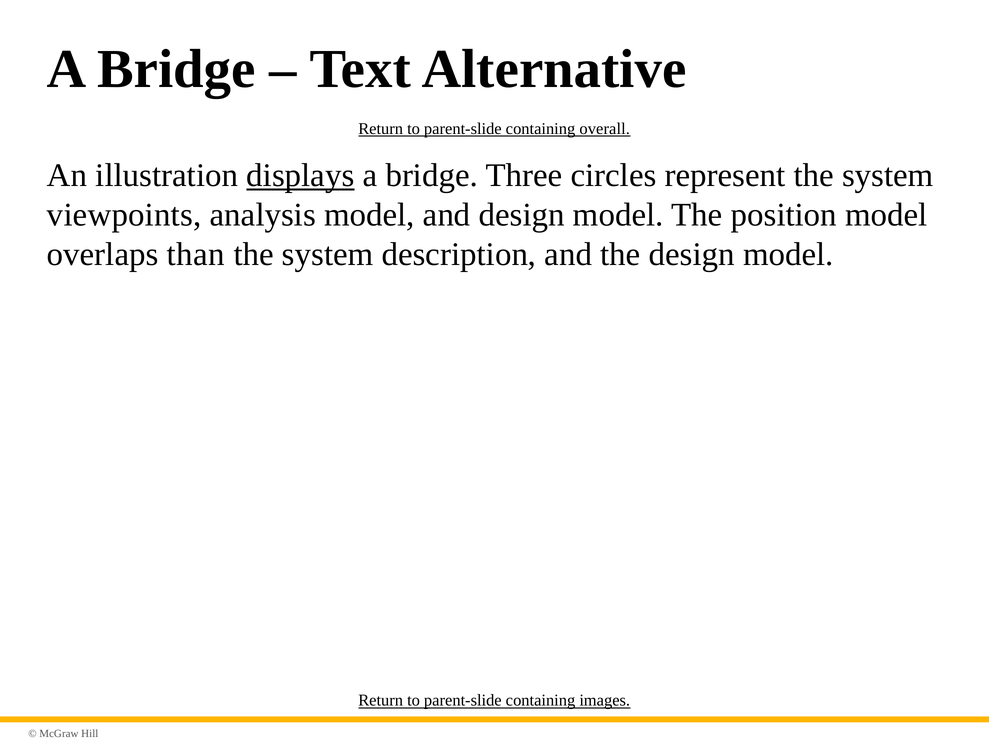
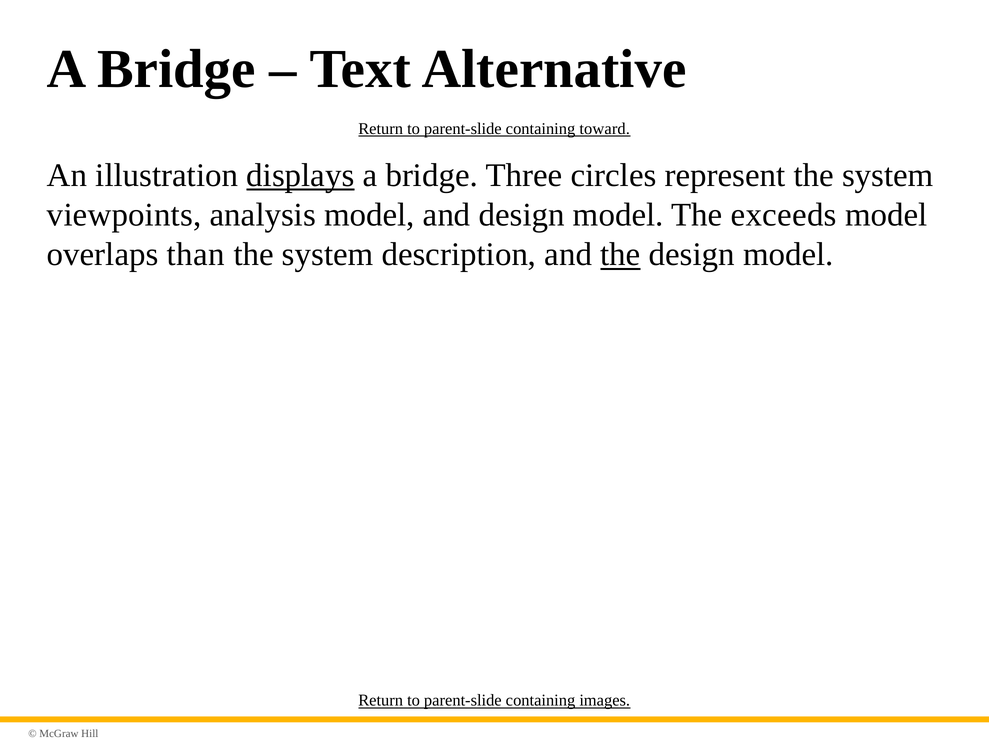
overall: overall -> toward (605, 129)
position: position -> exceeds (784, 215)
the underline: none -> present (620, 255)
